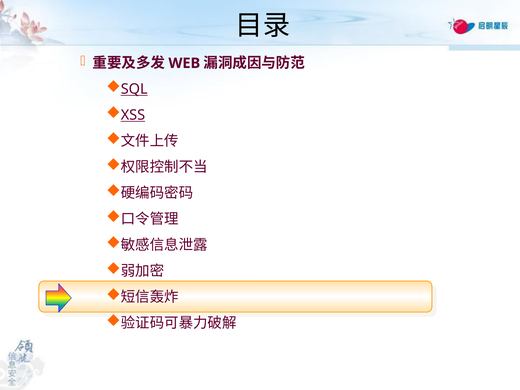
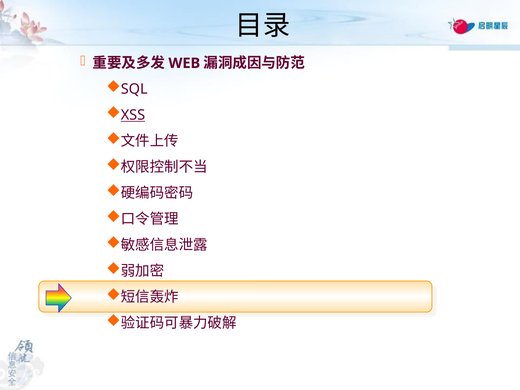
SQL underline: present -> none (134, 89)
